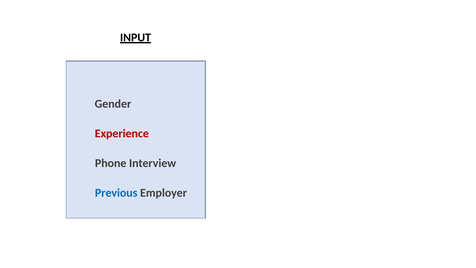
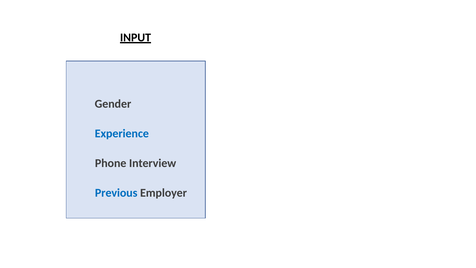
Experience colour: red -> blue (122, 133)
